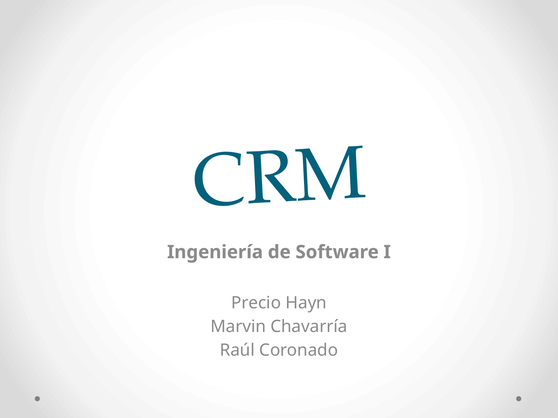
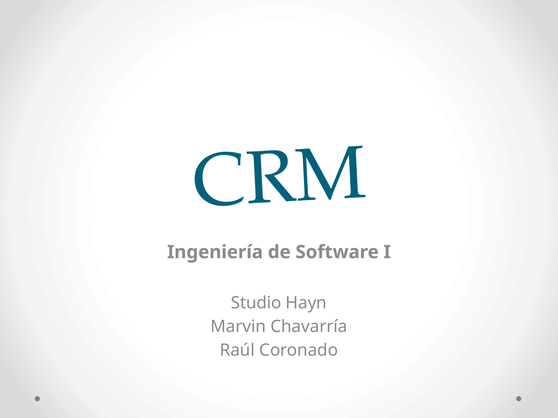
Precio: Precio -> Studio (256, 303)
